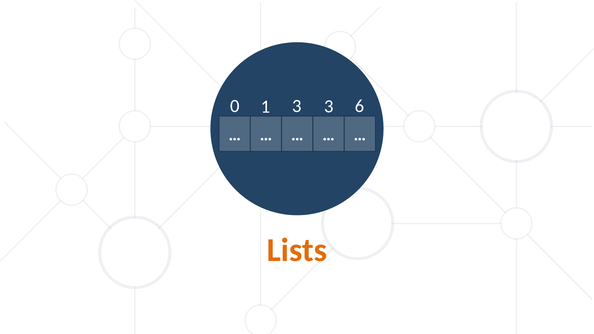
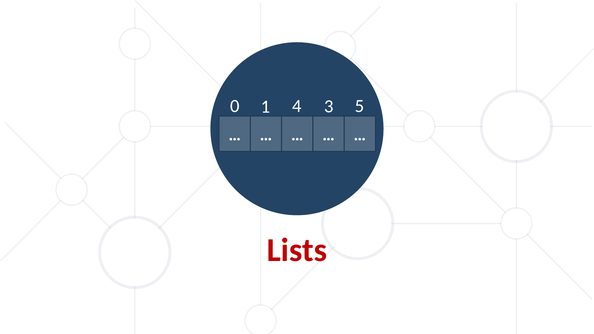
1 3: 3 -> 4 (297, 106)
6: 6 -> 5 (359, 106)
Lists colour: orange -> red (297, 250)
